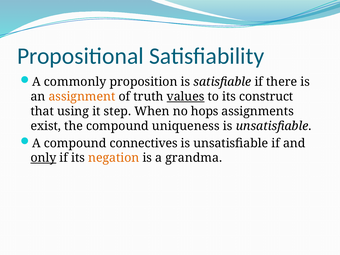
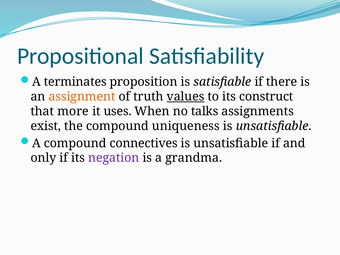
commonly: commonly -> terminates (75, 82)
using: using -> more (73, 111)
step: step -> uses (118, 111)
hops: hops -> talks (205, 111)
only underline: present -> none (43, 158)
negation colour: orange -> purple (114, 158)
